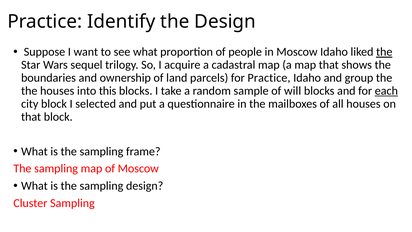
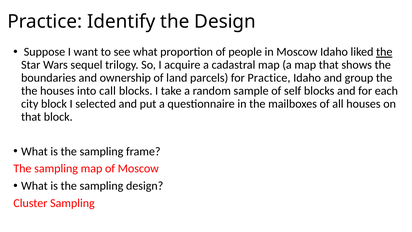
this: this -> call (108, 91)
will: will -> self (293, 91)
each underline: present -> none (386, 91)
